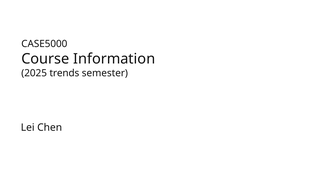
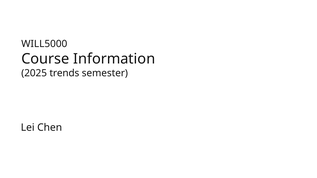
CASE5000: CASE5000 -> WILL5000 (44, 44)
